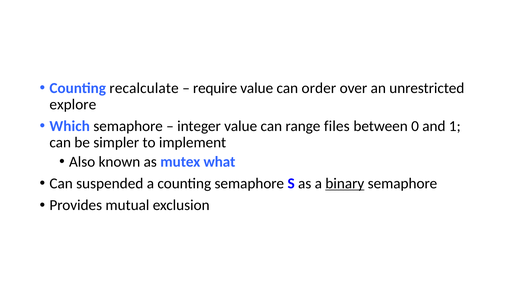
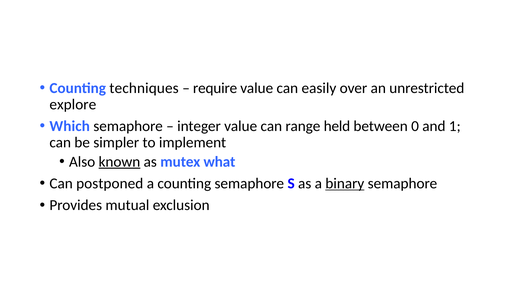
recalculate: recalculate -> techniques (144, 88)
order: order -> easily (319, 88)
files: files -> held (337, 126)
known underline: none -> present (119, 162)
suspended: suspended -> postponed (110, 184)
